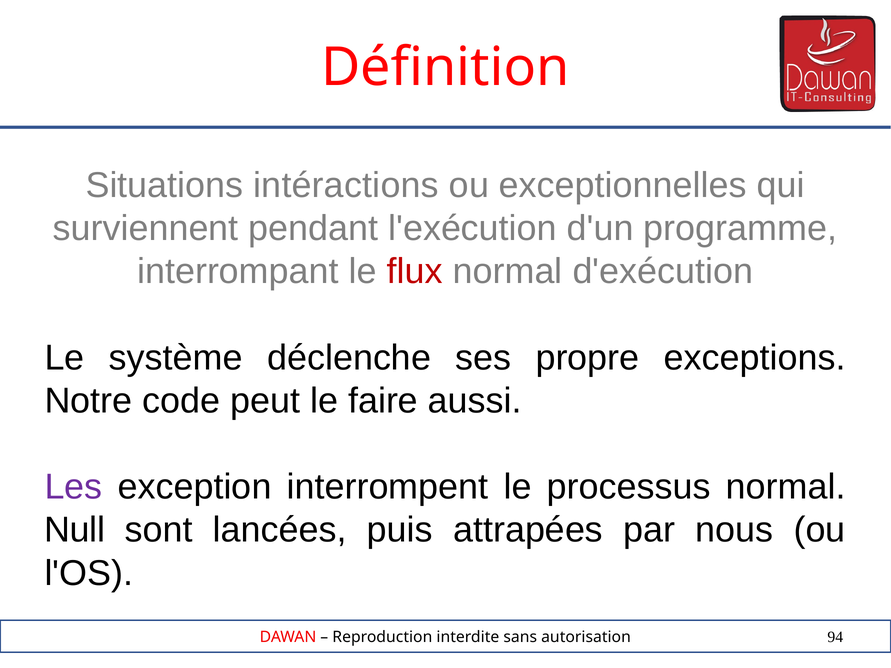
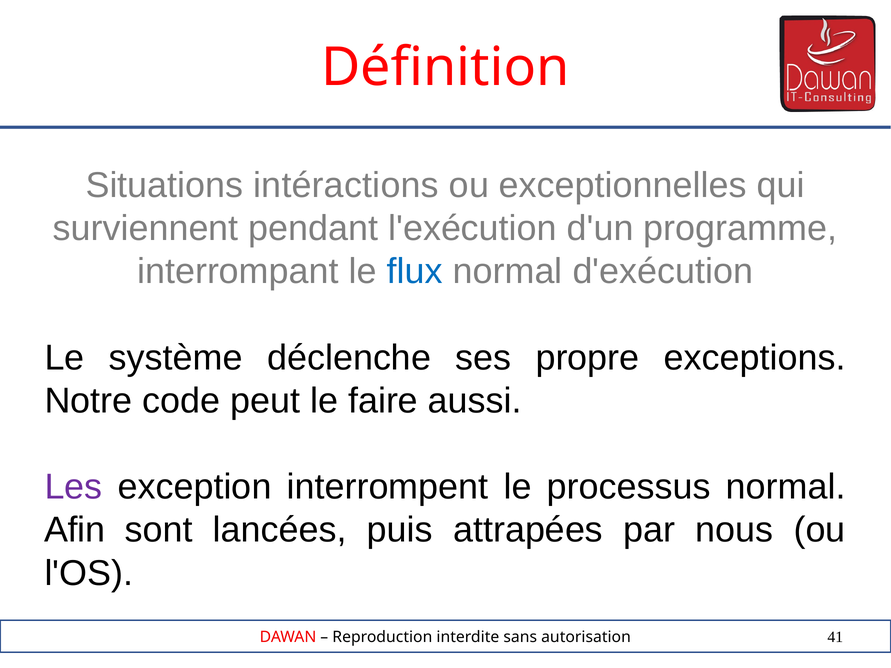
flux colour: red -> blue (415, 272)
Null: Null -> Afin (75, 530)
94: 94 -> 41 (835, 637)
